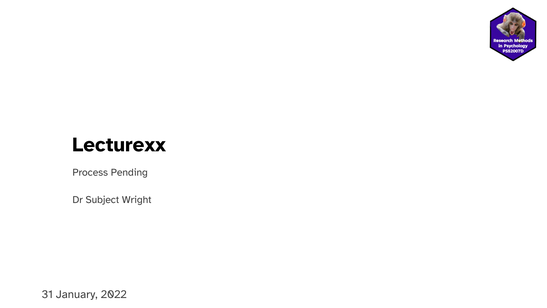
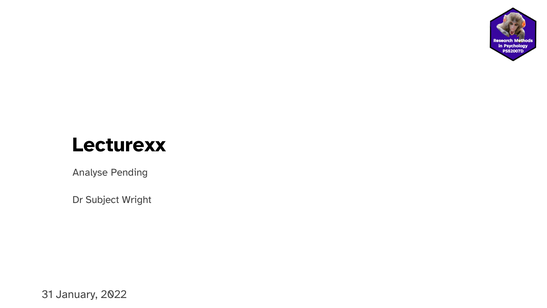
Process: Process -> Analyse (90, 172)
